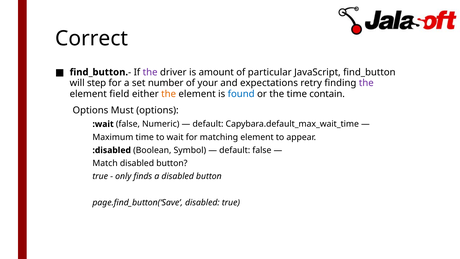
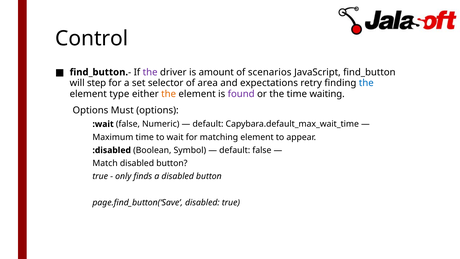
Correct: Correct -> Control (92, 39)
particular: particular -> scenarios (270, 72)
number: number -> selector (166, 83)
your: your -> area (208, 83)
the colour: purple -> blue (366, 83)
field: field -> type (119, 94)
found colour: blue -> purple (241, 94)
contain: contain -> waiting (327, 94)
